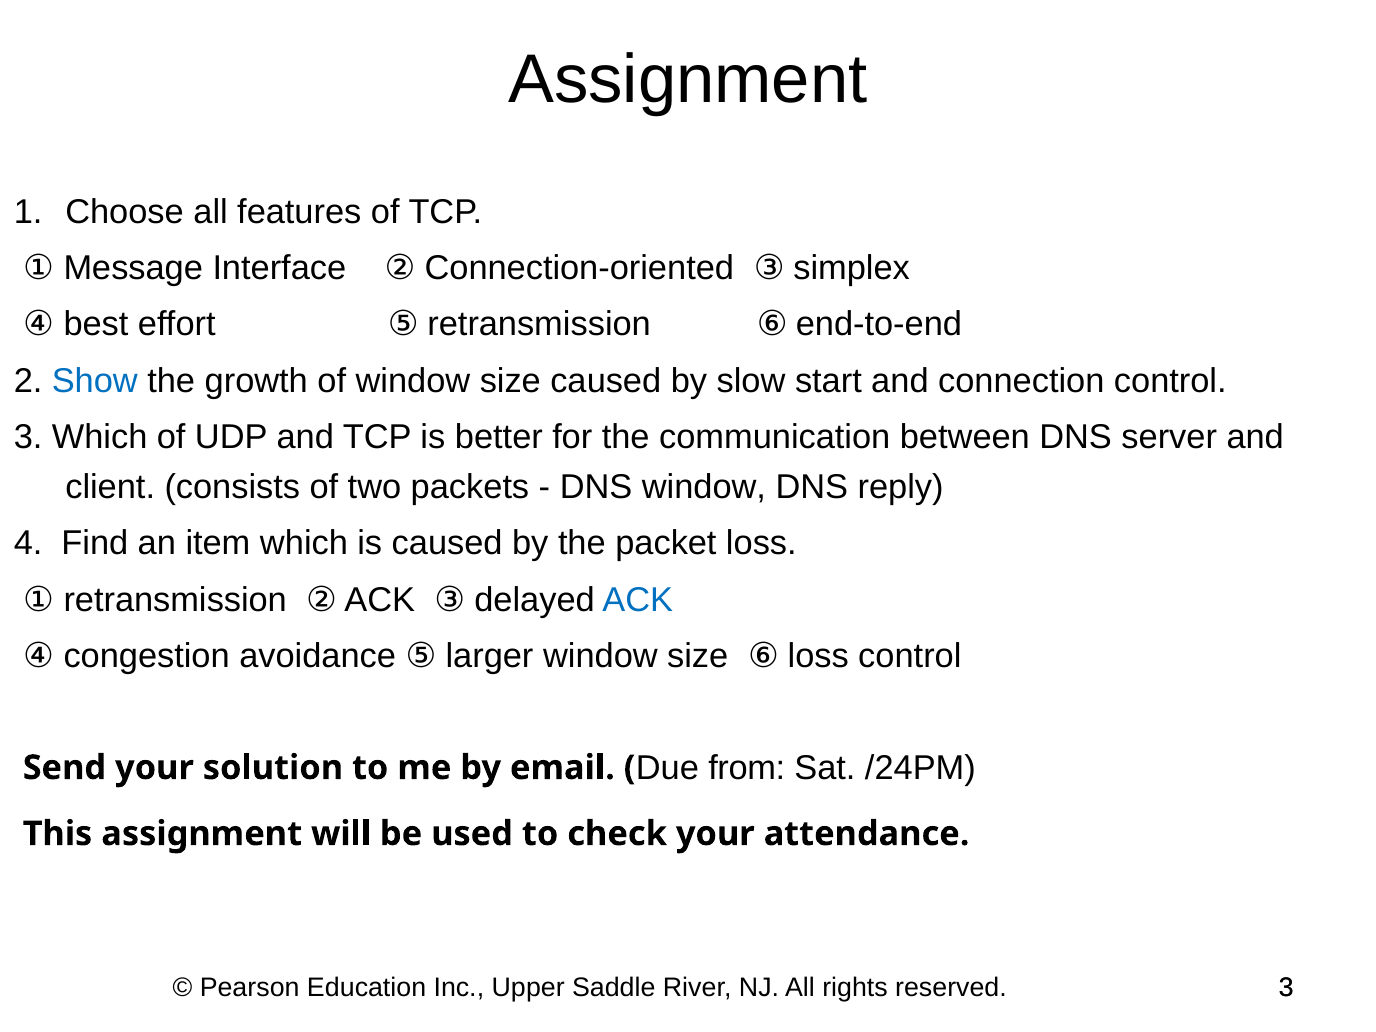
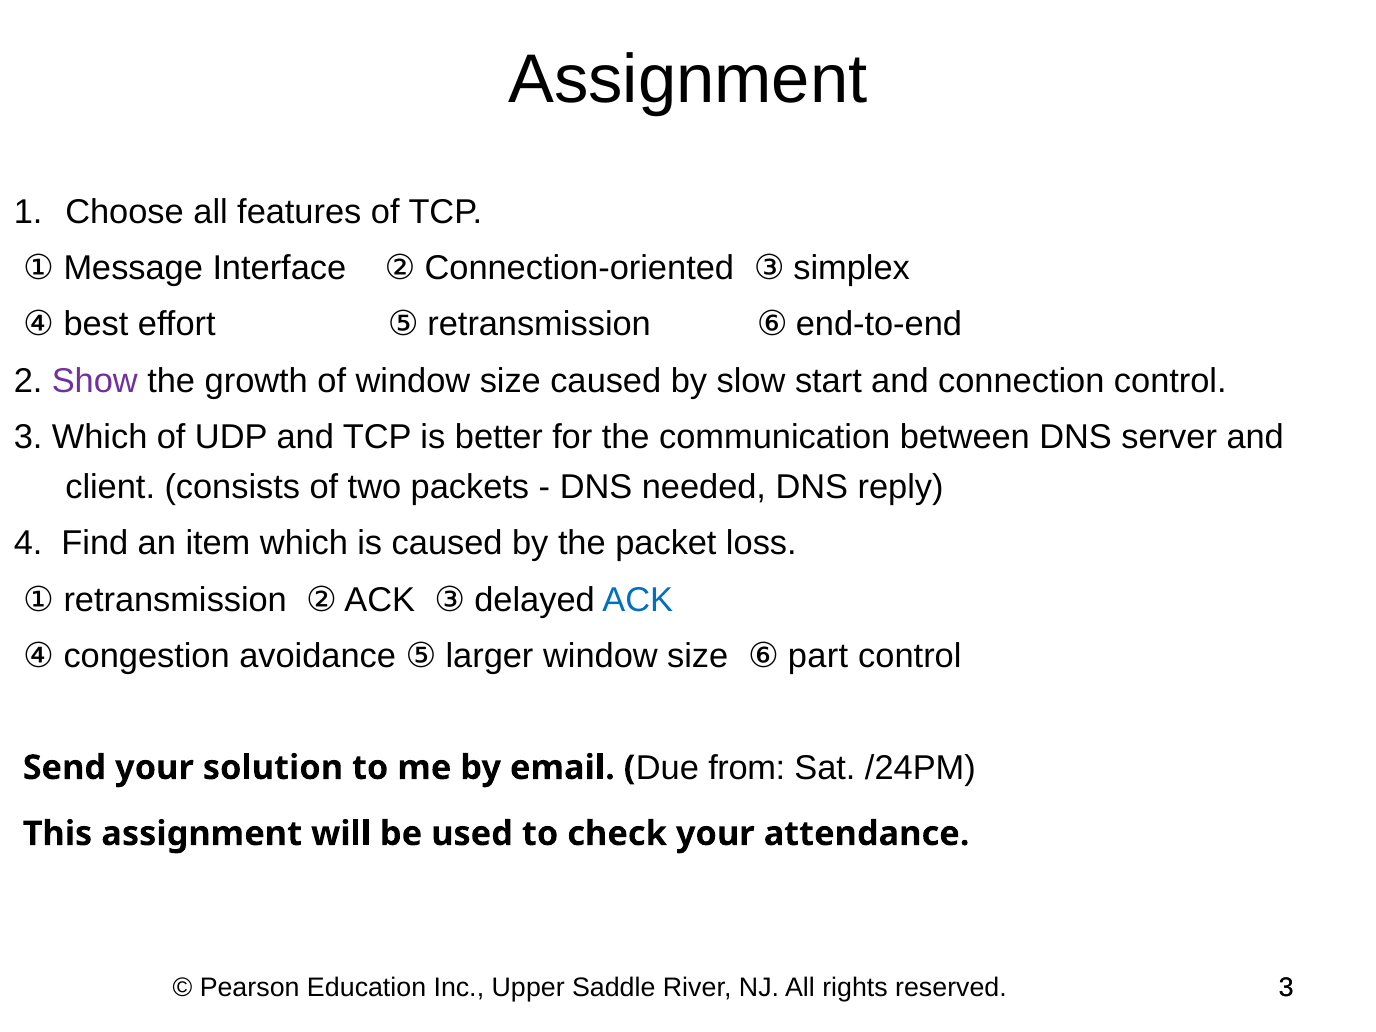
Show colour: blue -> purple (95, 381)
DNS window: window -> needed (704, 487)
size loss: loss -> part (818, 656)
